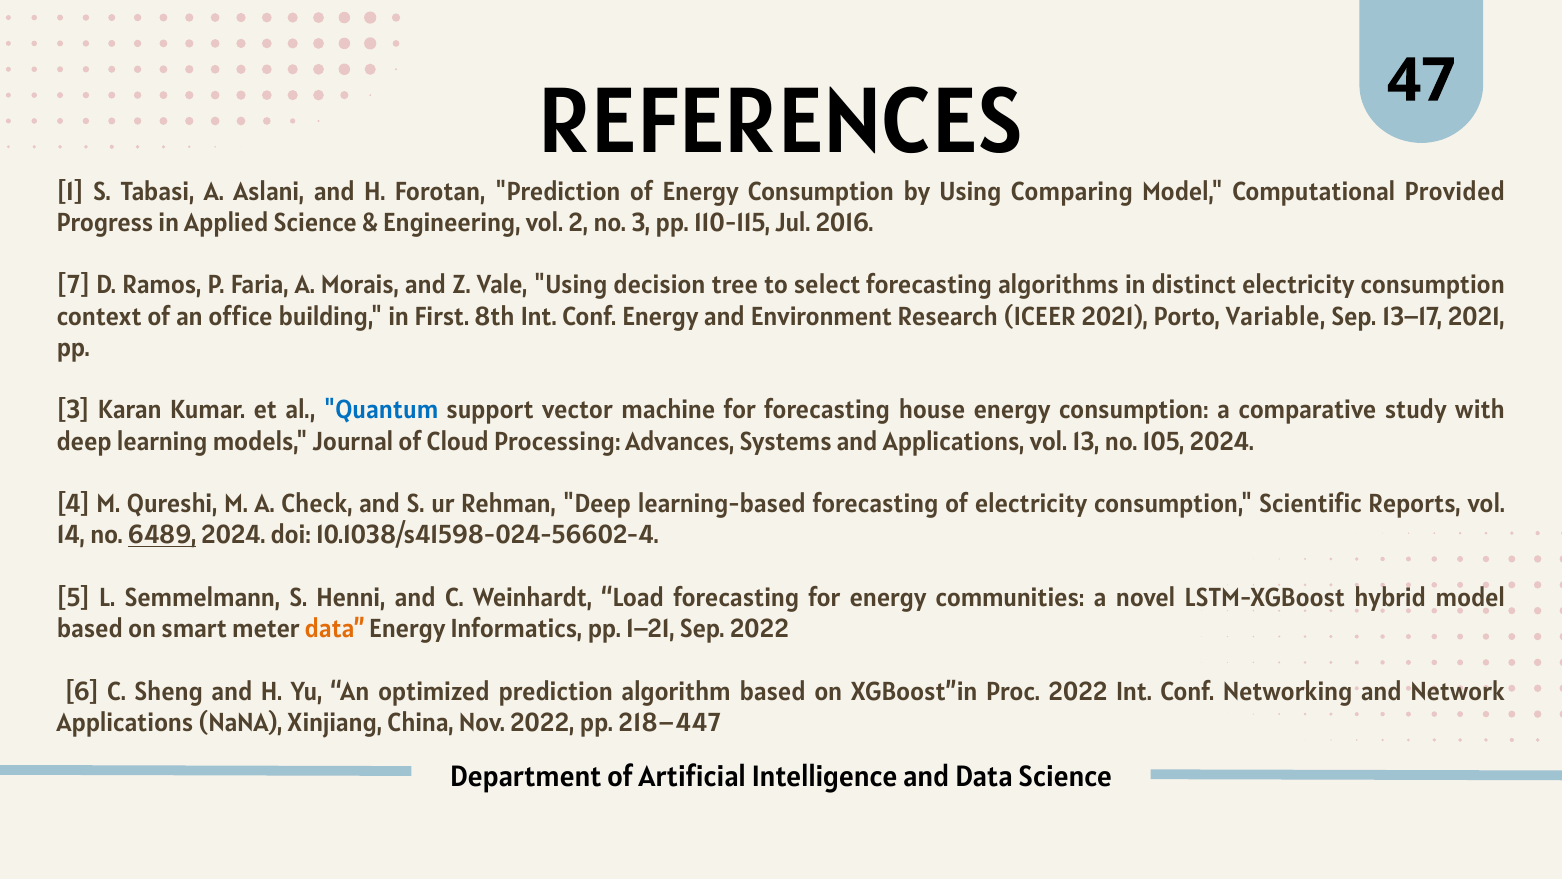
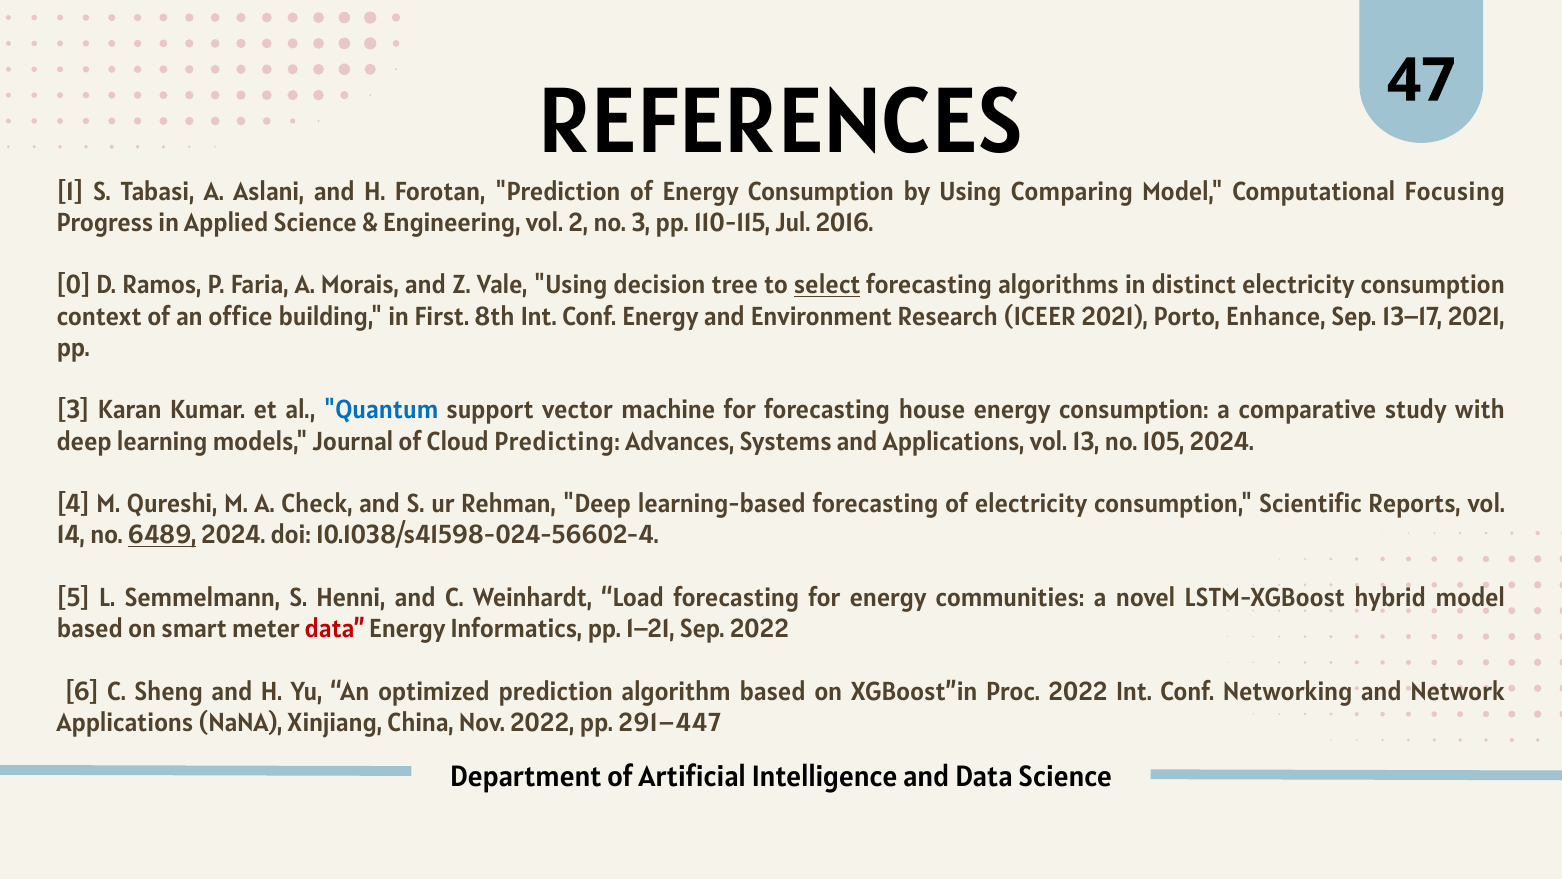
Provided: Provided -> Focusing (1455, 191)
7: 7 -> 0 (74, 285)
select underline: none -> present (827, 285)
Variable: Variable -> Enhance (1276, 316)
Processing: Processing -> Predicting (557, 441)
data colour: orange -> red (334, 629)
218–447: 218–447 -> 291–447 (670, 722)
